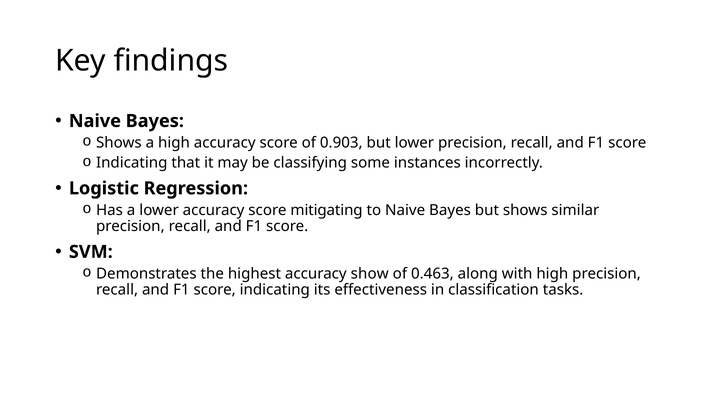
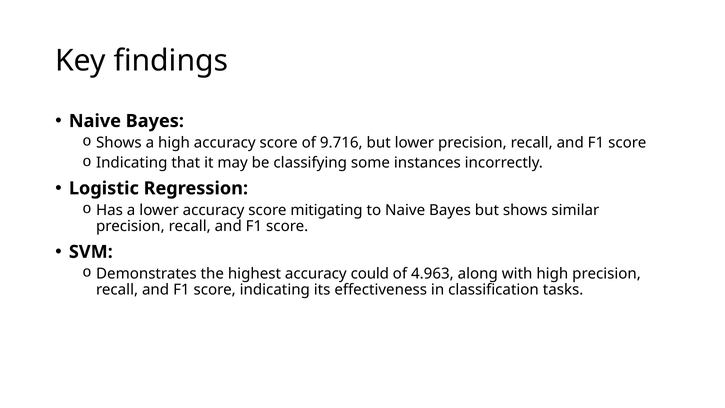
0.903: 0.903 -> 9.716 (341, 143)
show: show -> could (370, 273)
0.463: 0.463 -> 4.963 (432, 273)
